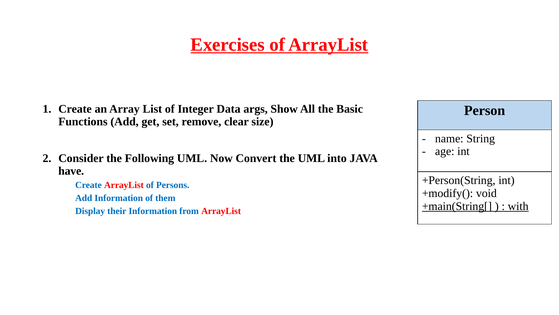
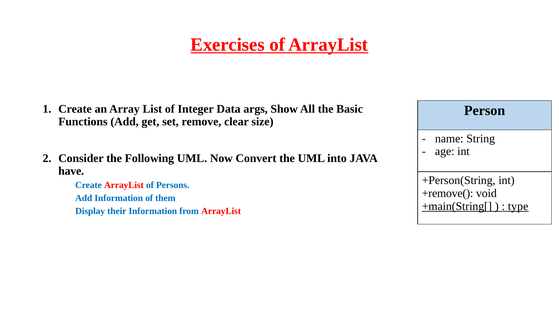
+modify(: +modify( -> +remove( (448, 193)
with: with -> type (518, 206)
